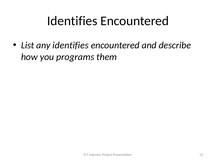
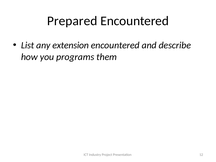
Identifies: Identifies -> Prepared (72, 21)
any identifies: identifies -> extension (71, 45)
